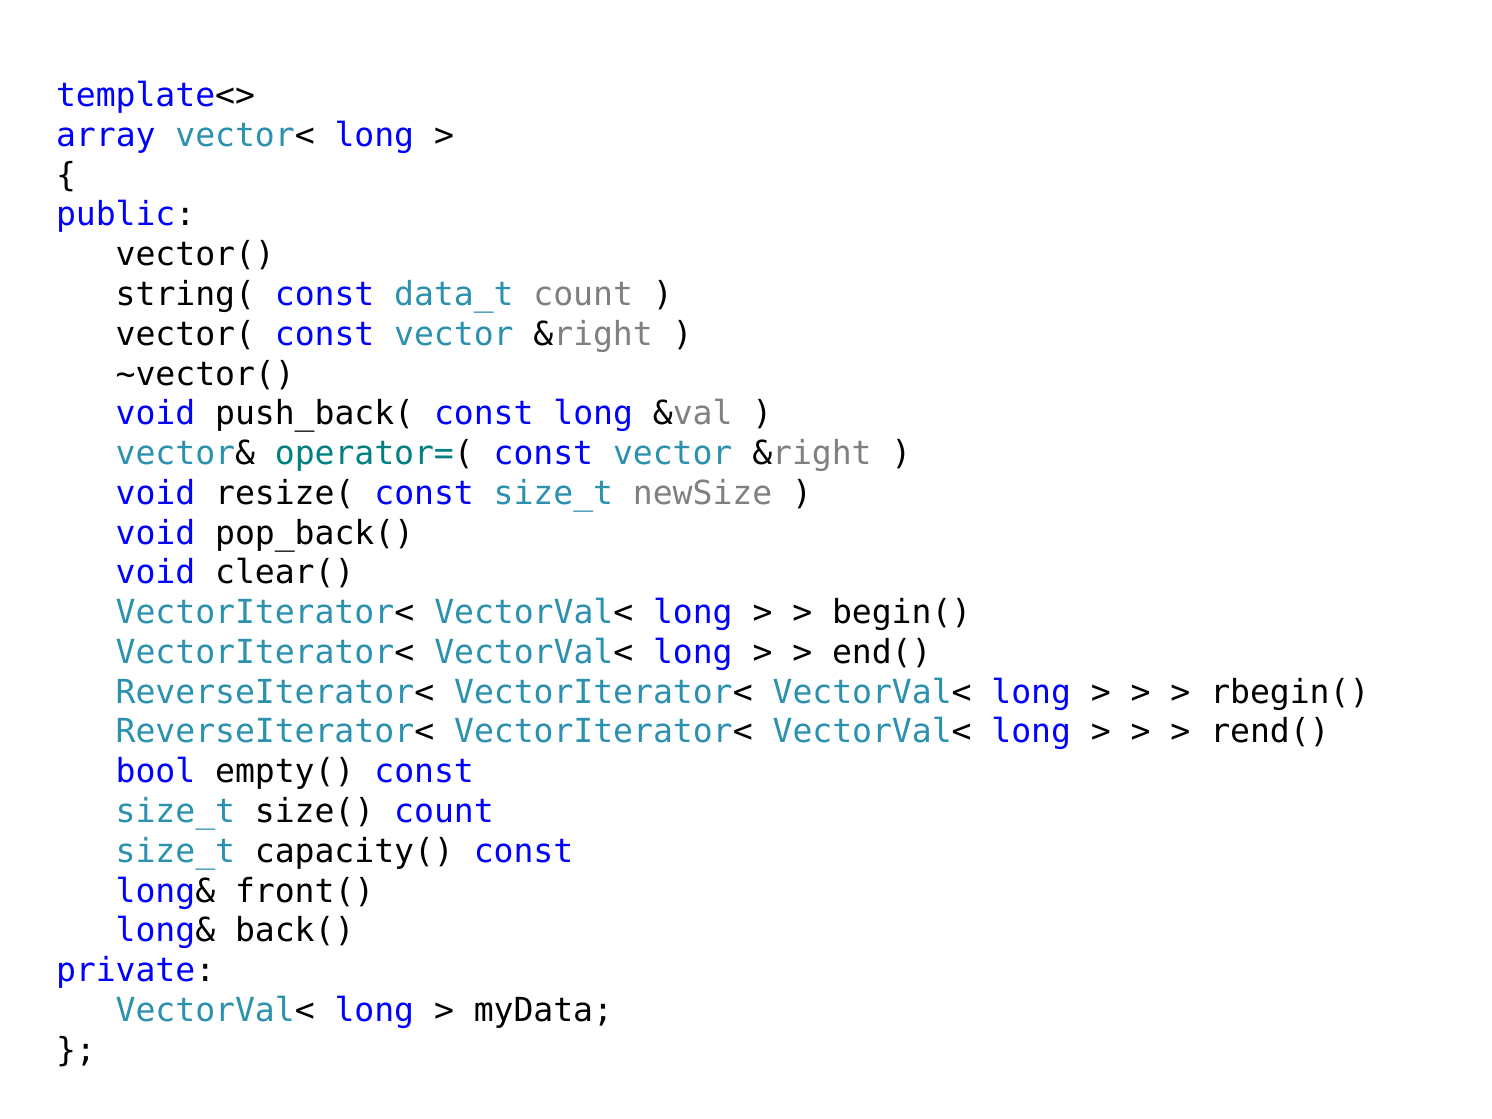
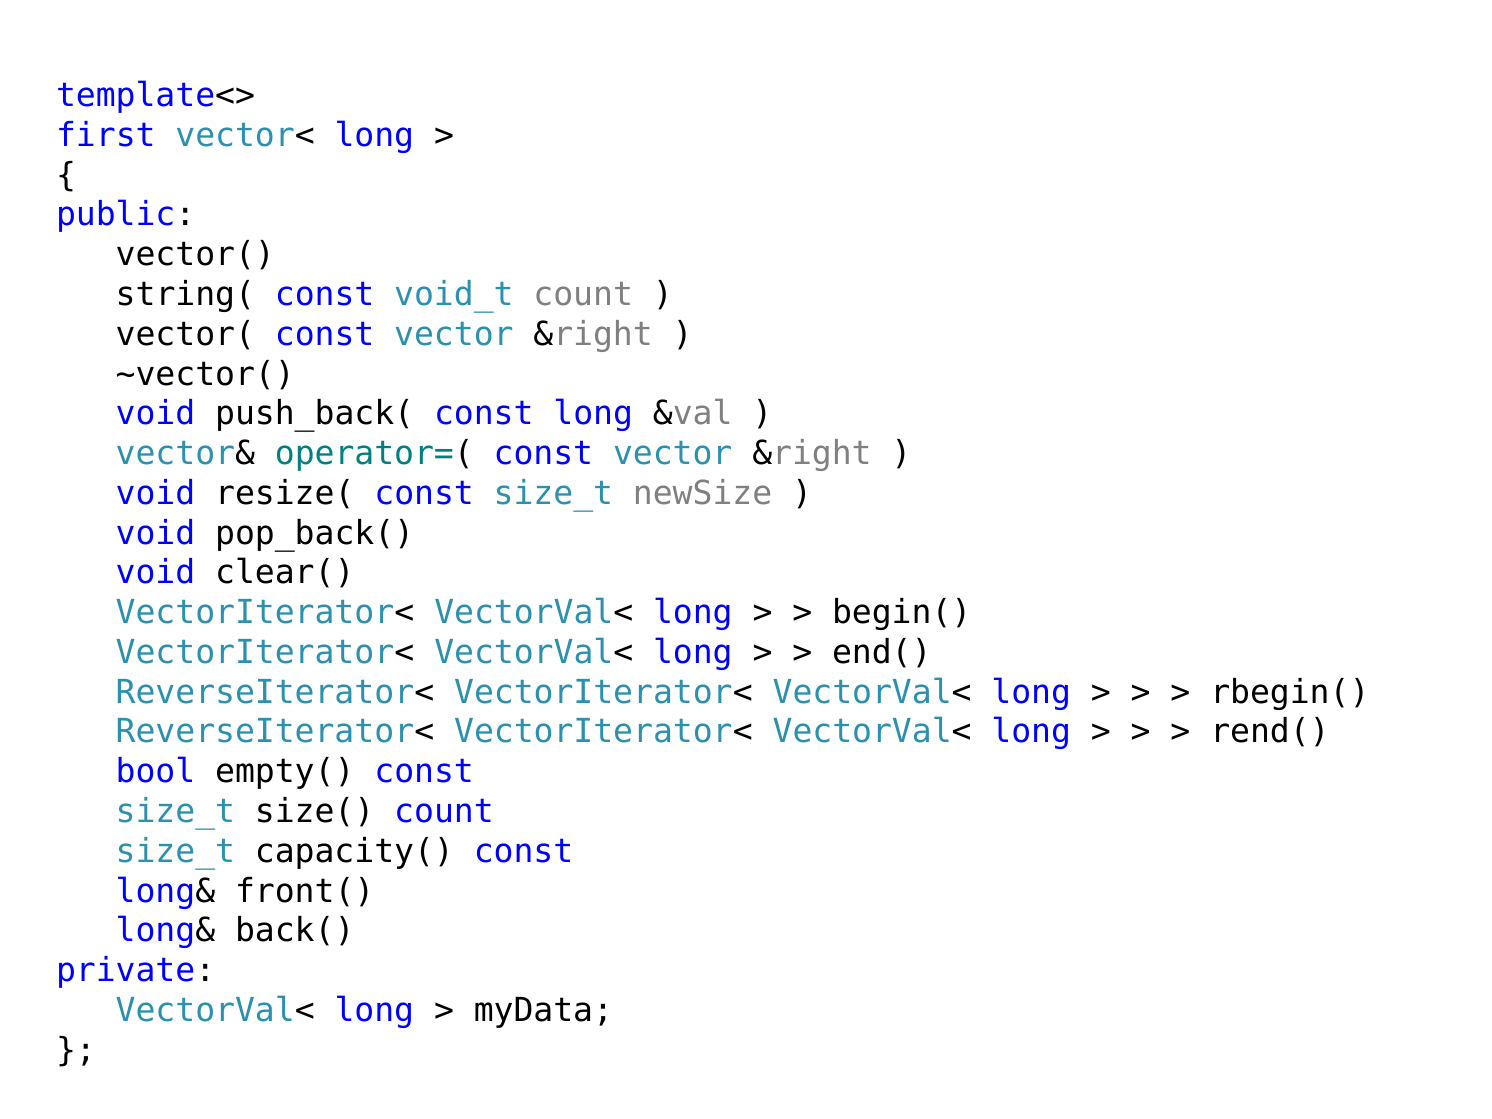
array: array -> first (106, 136)
data_t: data_t -> void_t (454, 295)
